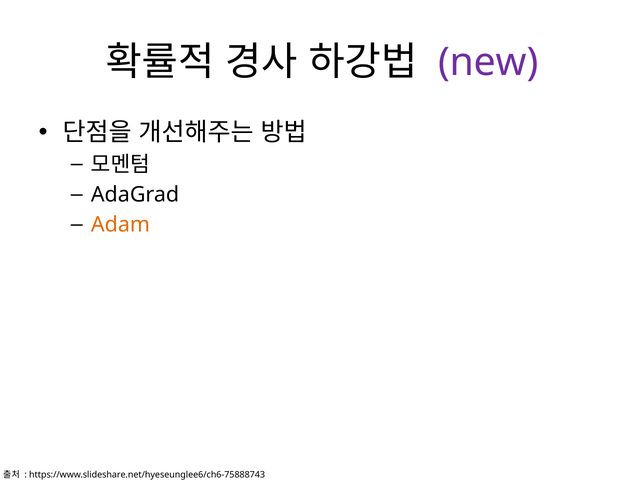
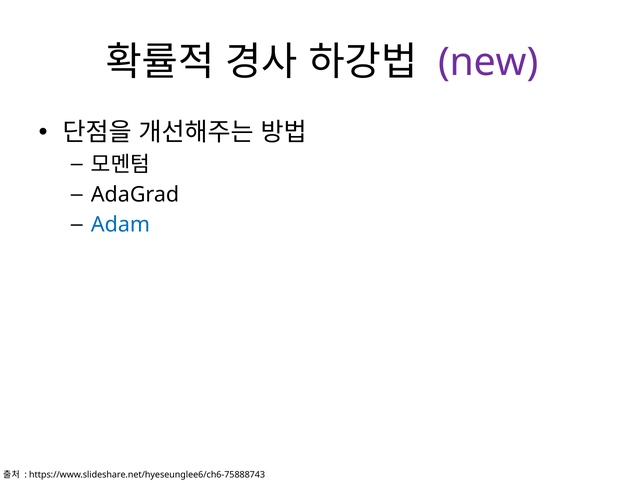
Adam colour: orange -> blue (120, 225)
